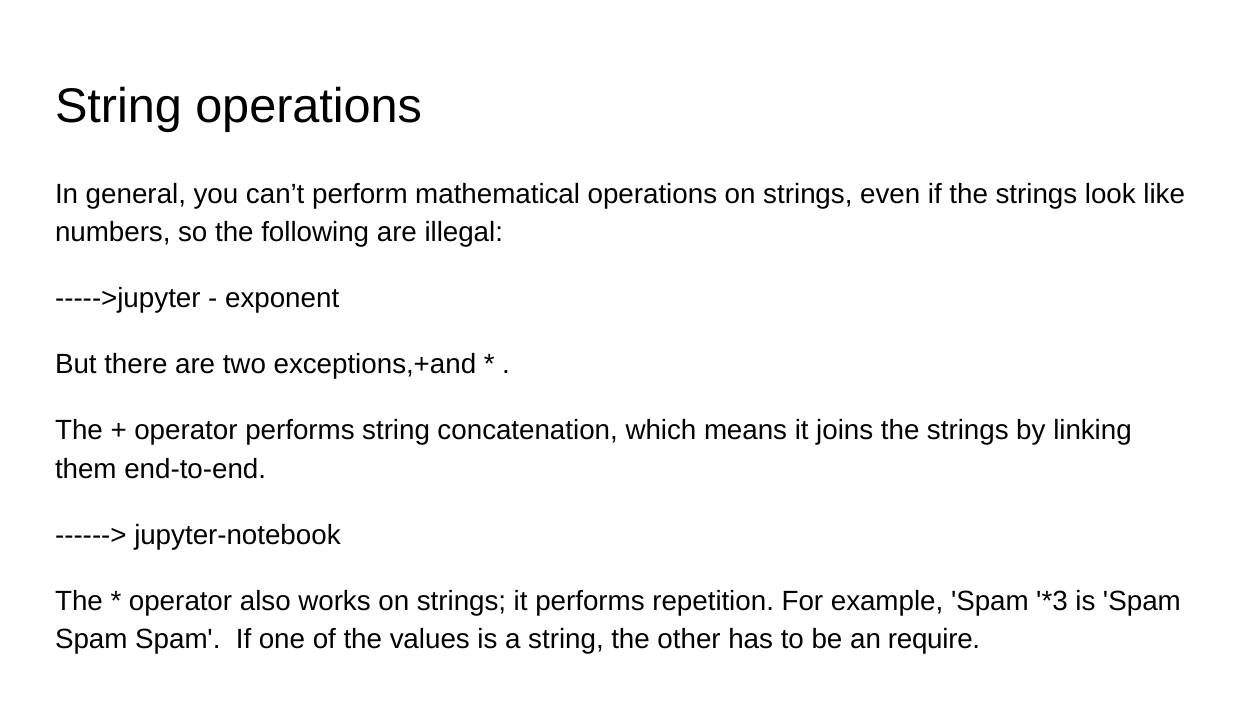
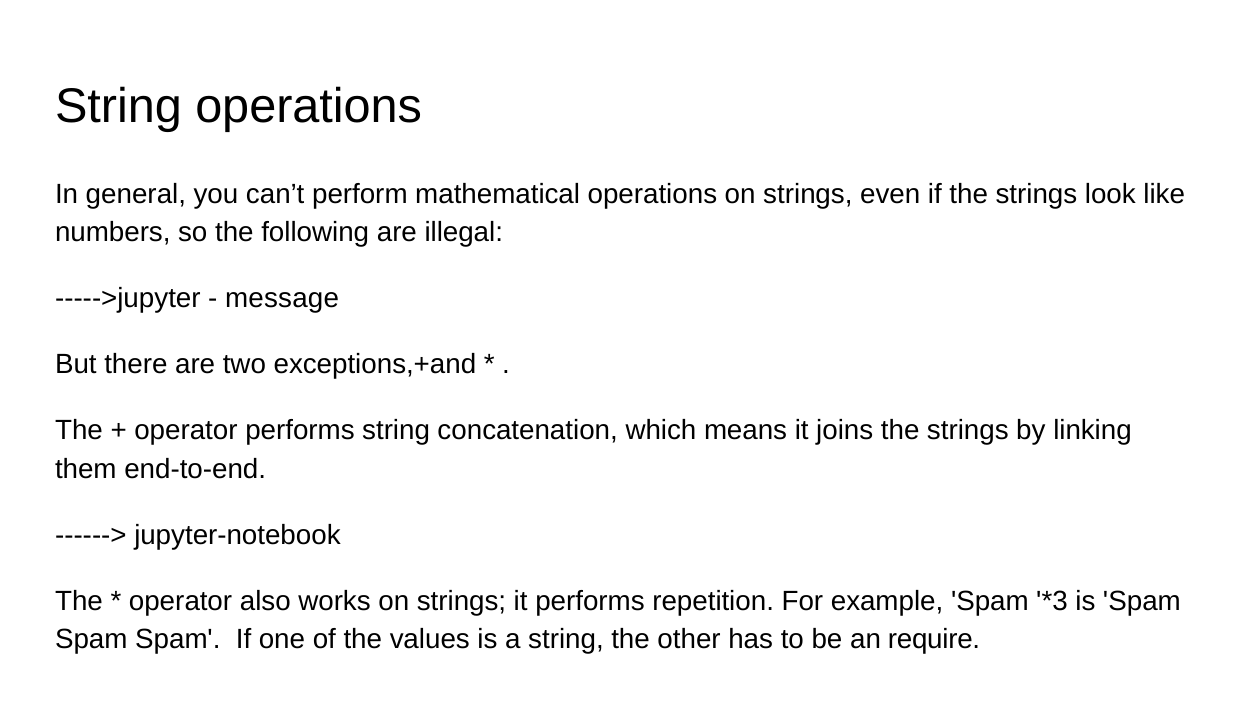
exponent: exponent -> message (282, 298)
